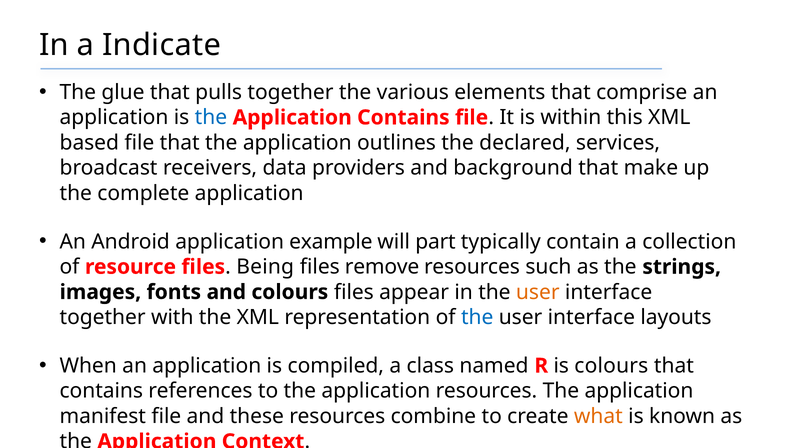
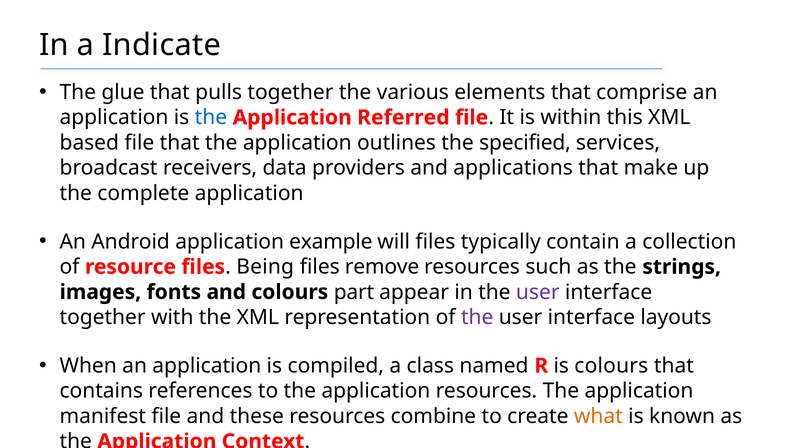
Application Contains: Contains -> Referred (403, 118)
declared: declared -> specified (525, 143)
background: background -> applications (513, 168)
will part: part -> files (435, 242)
colours files: files -> part (354, 292)
user colour: orange -> purple (538, 292)
the colour: blue -> purple (477, 318)
